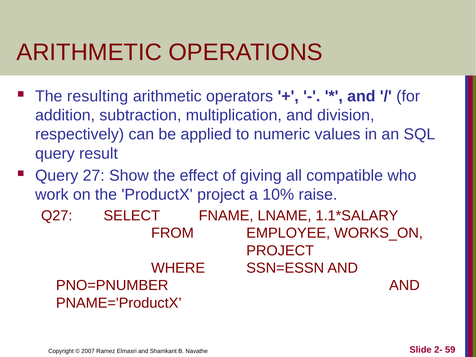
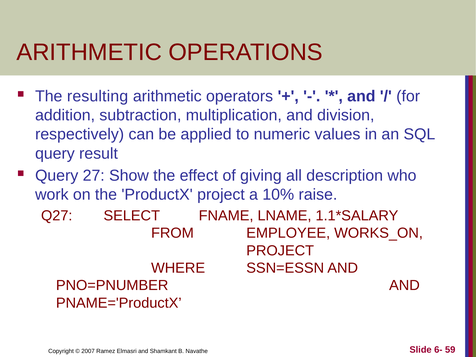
compatible: compatible -> description (345, 176)
2-: 2- -> 6- (438, 350)
